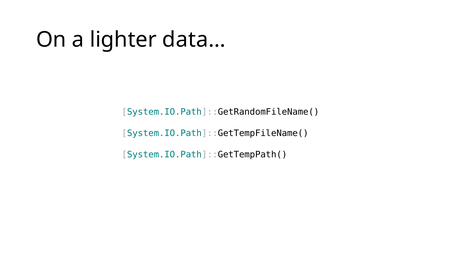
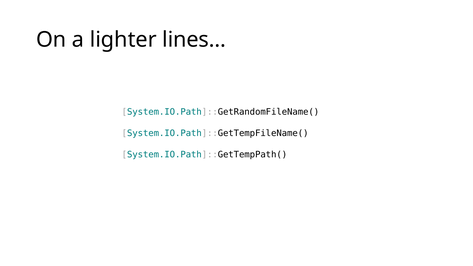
data…: data… -> lines… (194, 40)
